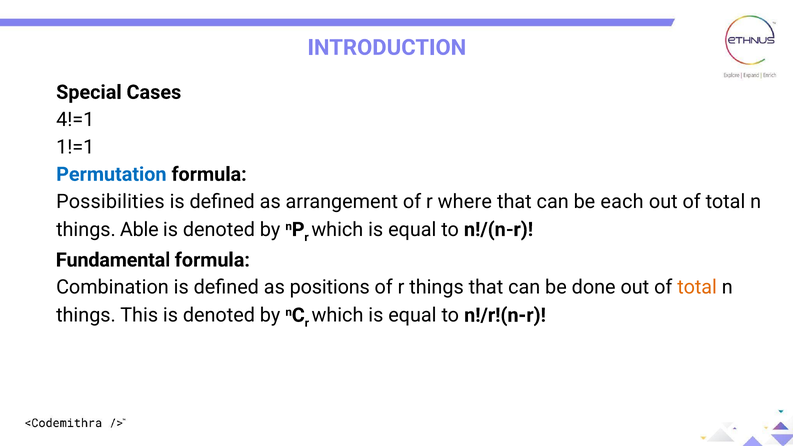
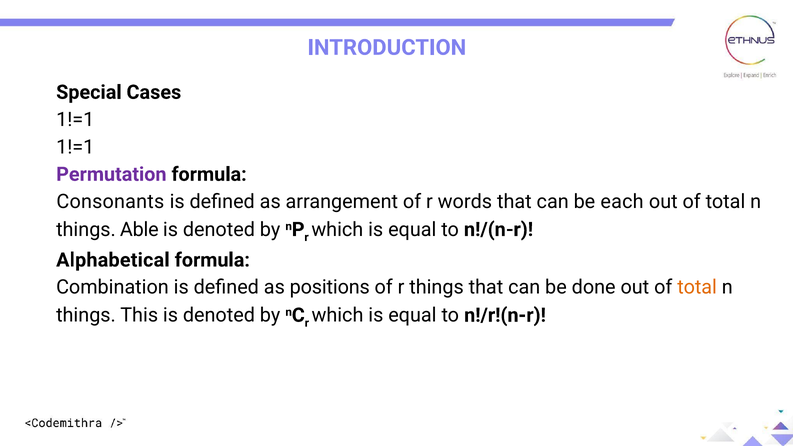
4!=1: 4!=1 -> 1!=1 (75, 120)
Permutation colour: blue -> purple (111, 174)
Possibilities: Possibilities -> Consonants (110, 202)
where: where -> words (465, 202)
Fundamental: Fundamental -> Alphabetical (113, 260)
